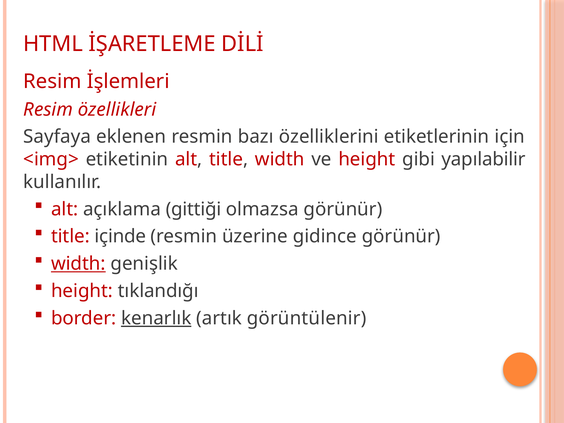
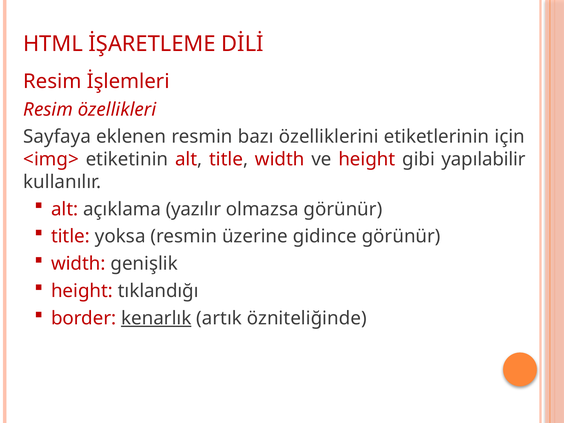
gittiği: gittiği -> yazılır (194, 209)
içinde: içinde -> yoksa (120, 236)
width underline: present -> none (78, 264)
görüntülenir: görüntülenir -> özniteliğinde (307, 318)
